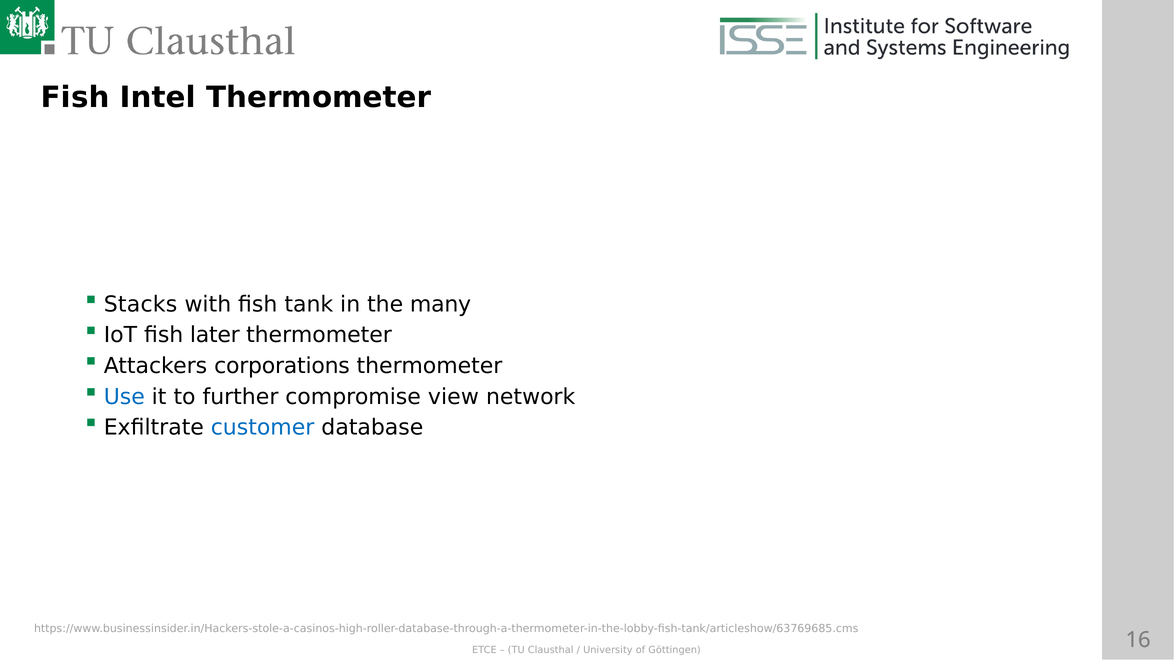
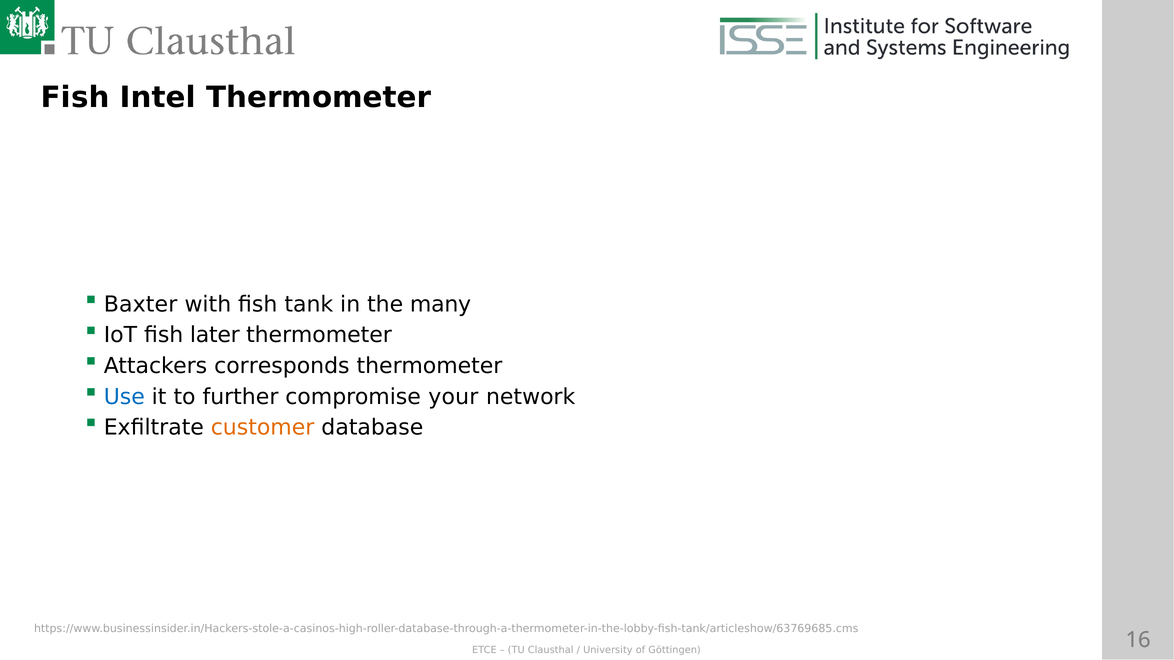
Stacks: Stacks -> Baxter (141, 305)
corporations: corporations -> corresponds (282, 366)
view: view -> your (453, 397)
customer colour: blue -> orange (263, 428)
